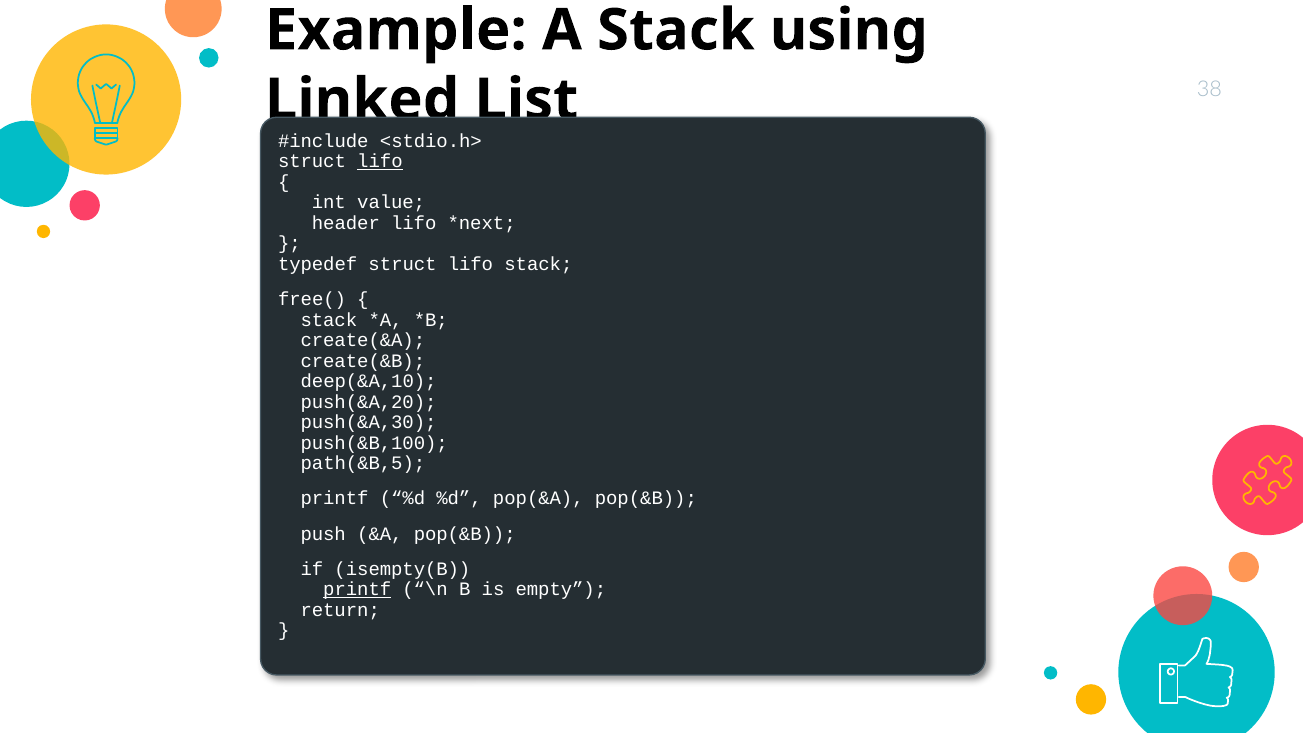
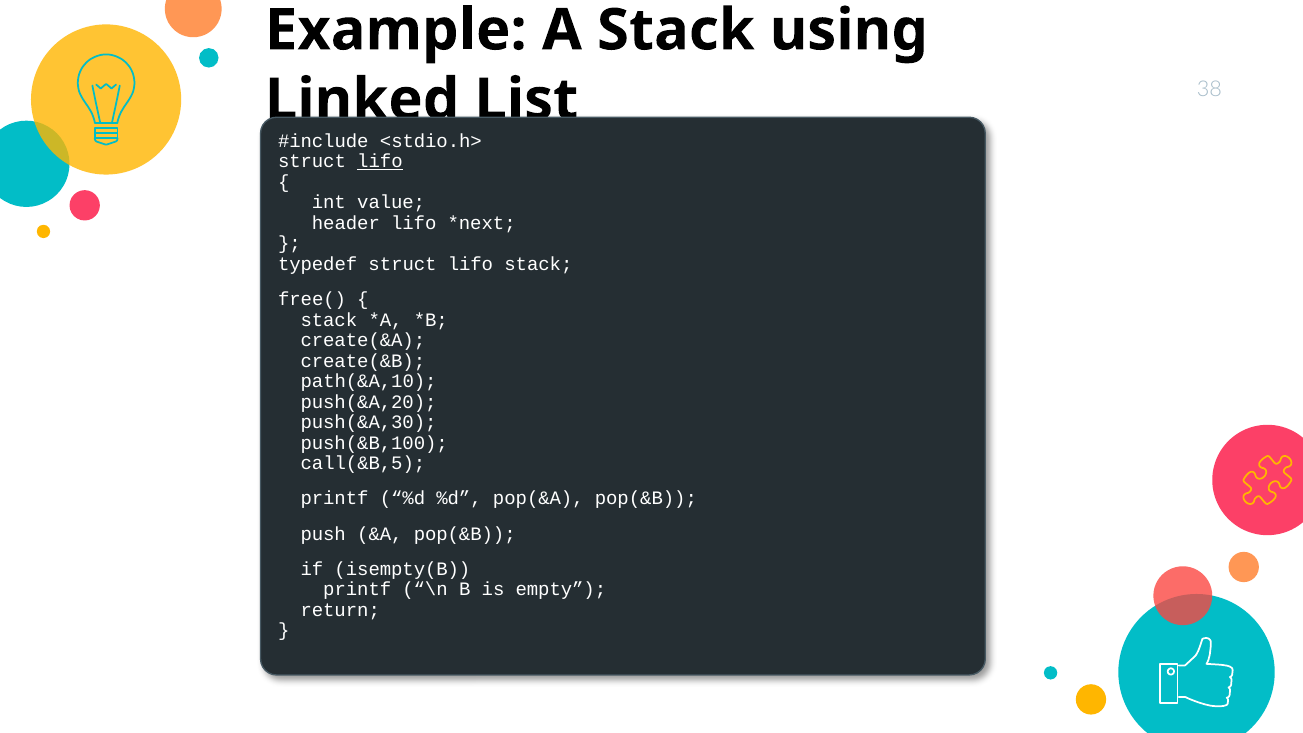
deep(&A,10: deep(&A,10 -> path(&A,10 (369, 381)
path(&B,5: path(&B,5 -> call(&B,5 (363, 463)
printf underline: present -> none (357, 589)
